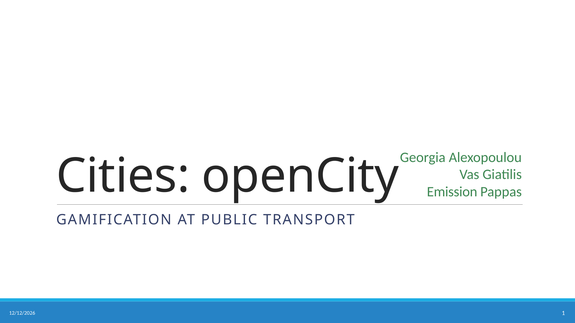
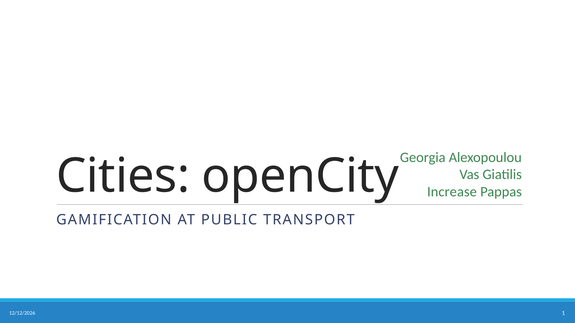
Emission: Emission -> Increase (452, 192)
